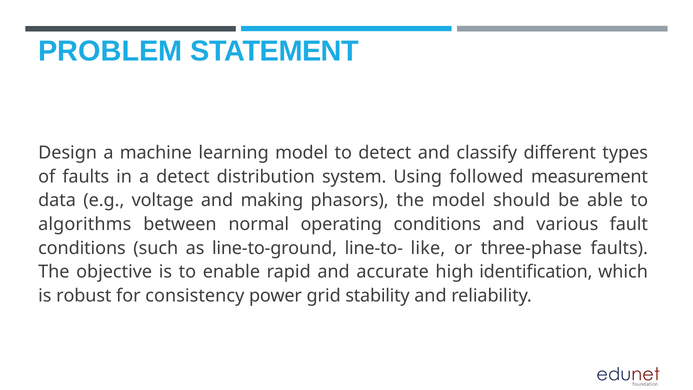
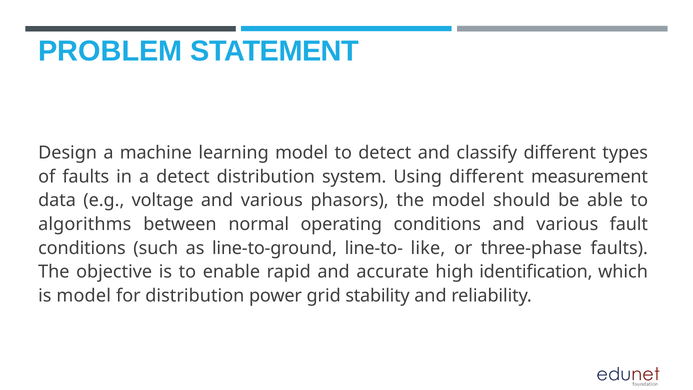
Using followed: followed -> different (486, 177)
voltage and making: making -> various (272, 200)
is robust: robust -> model (84, 296)
for consistency: consistency -> distribution (195, 296)
